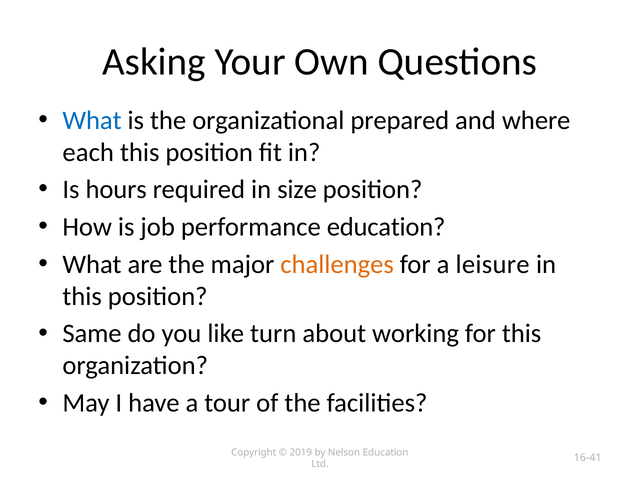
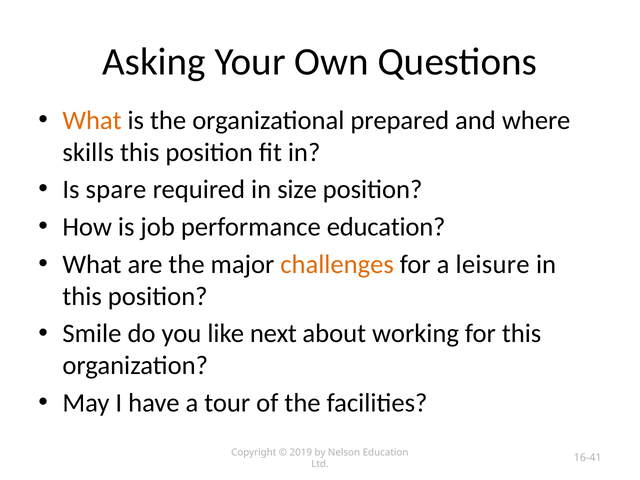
What colour: blue -> orange (92, 120)
each: each -> skills (88, 152)
hours: hours -> spare (116, 190)
Same: Same -> Smile (92, 334)
turn: turn -> next (273, 334)
